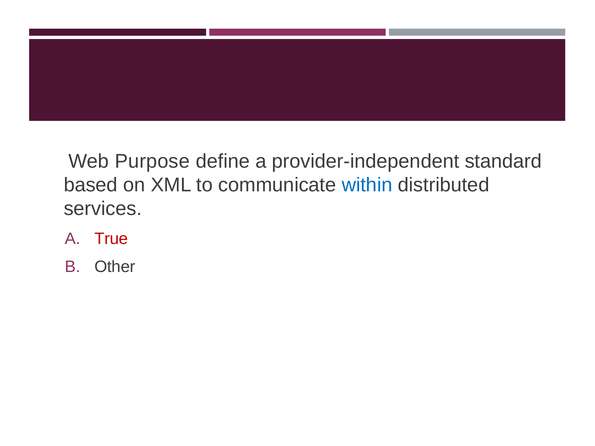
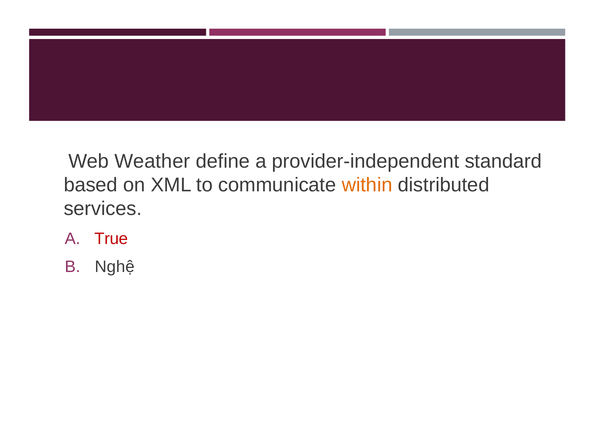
Purpose: Purpose -> Weather (152, 161)
within colour: blue -> orange (367, 185)
Other: Other -> Nghệ (115, 267)
